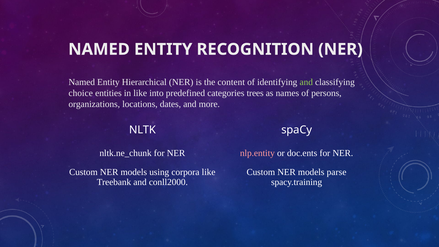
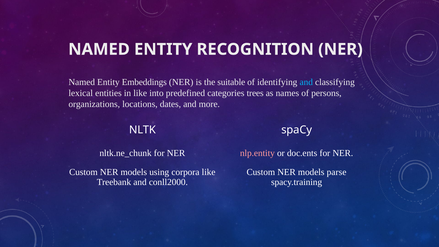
Hierarchical: Hierarchical -> Embeddings (144, 82)
content: content -> suitable (231, 82)
and colour: light green -> light blue (306, 82)
choice: choice -> lexical (81, 93)
